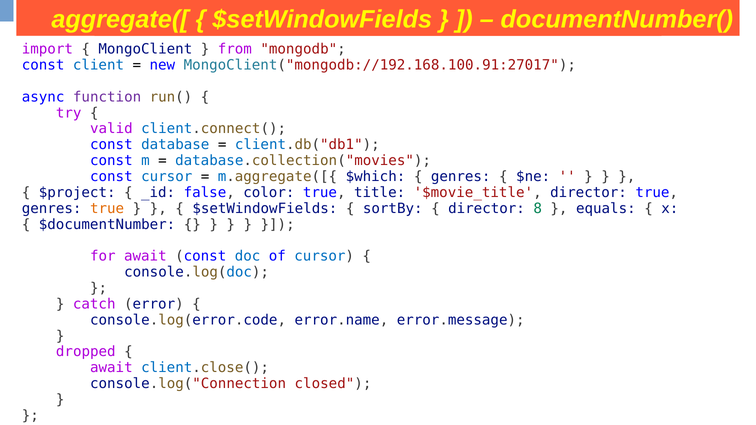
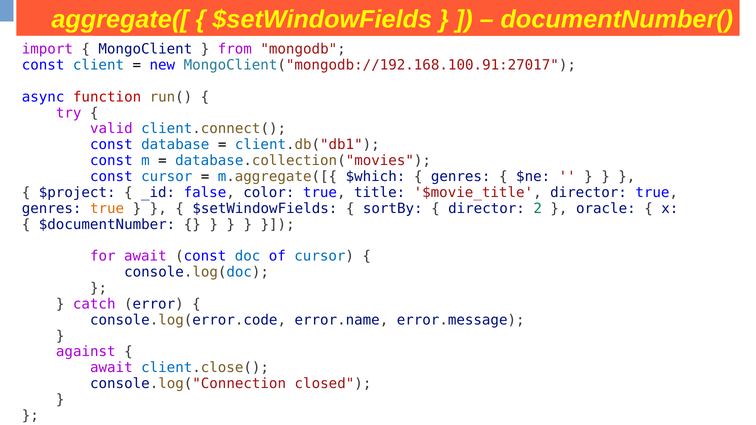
function colour: purple -> red (107, 97)
8: 8 -> 2 (538, 209)
equals: equals -> oracle (606, 209)
dropped: dropped -> against (86, 352)
